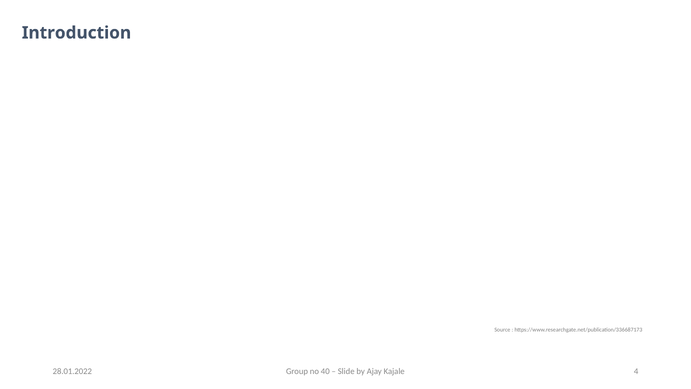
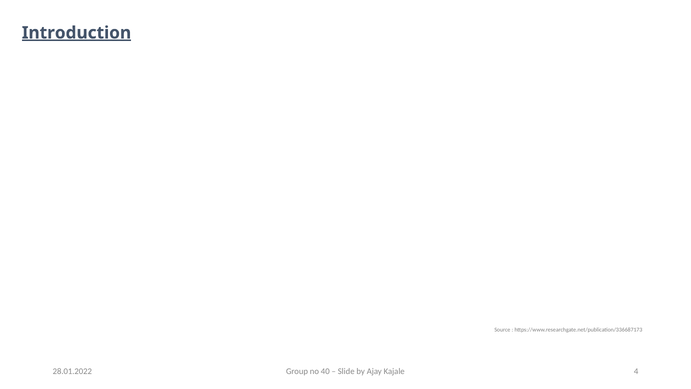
Introduction underline: none -> present (76, 33)
